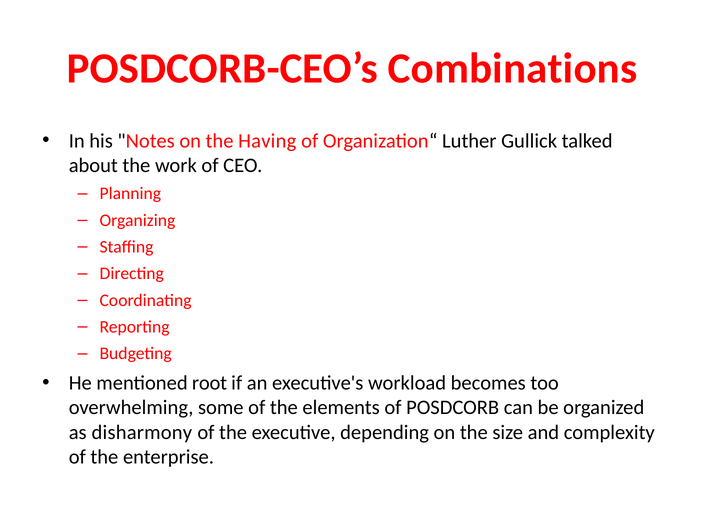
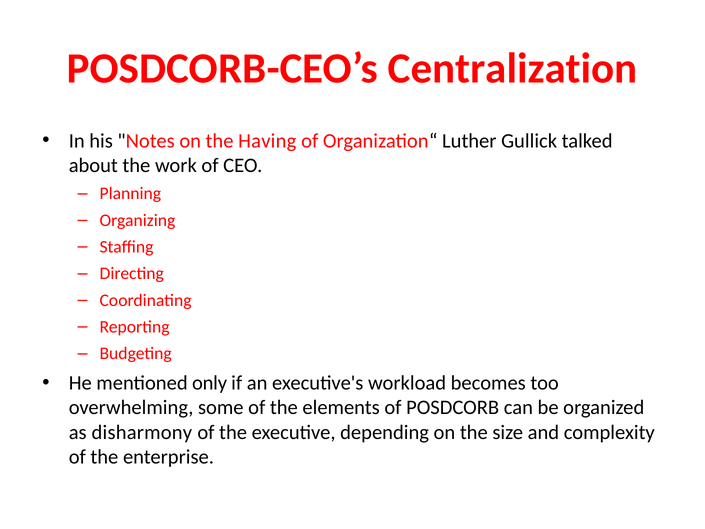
Combinations: Combinations -> Centralization (513, 68)
root: root -> only (210, 383)
